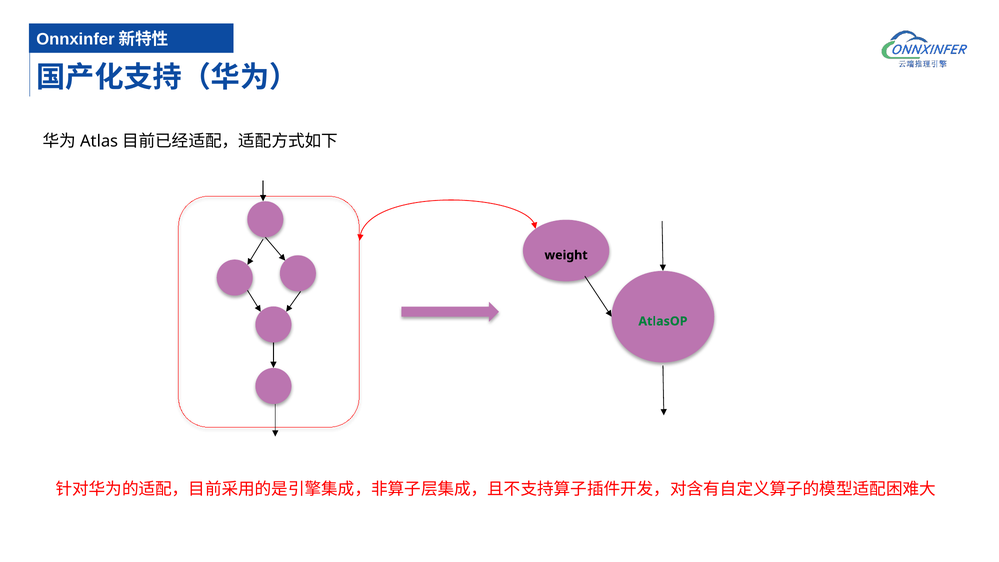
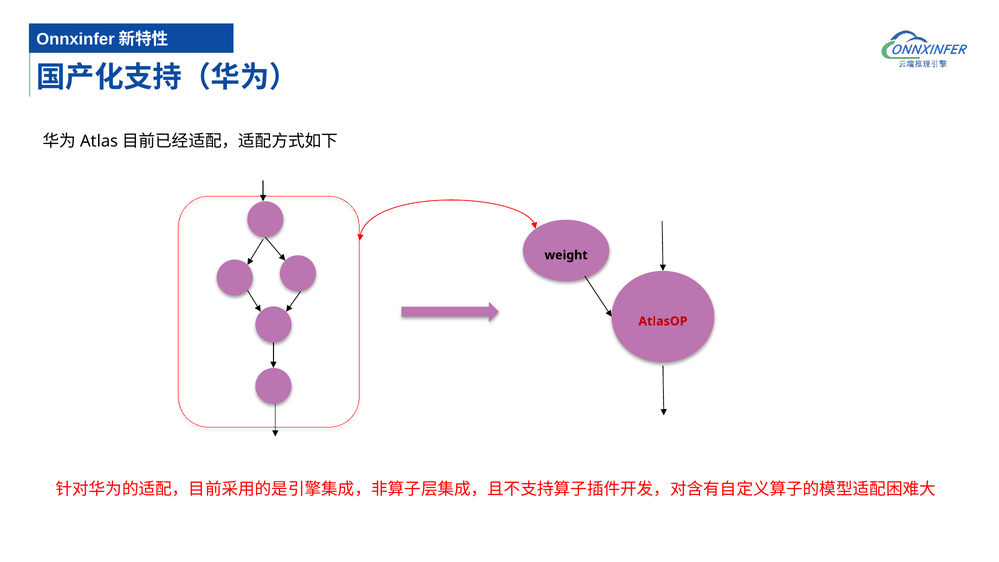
AtlasOP colour: green -> red (663, 321)
